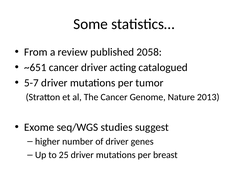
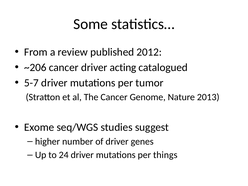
2058: 2058 -> 2012 (149, 52)
~651: ~651 -> ~206 (35, 67)
25: 25 -> 24 (64, 155)
breast: breast -> things (165, 155)
